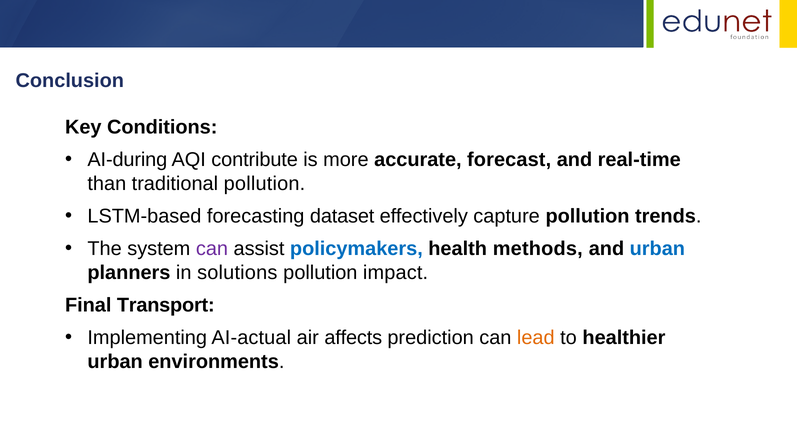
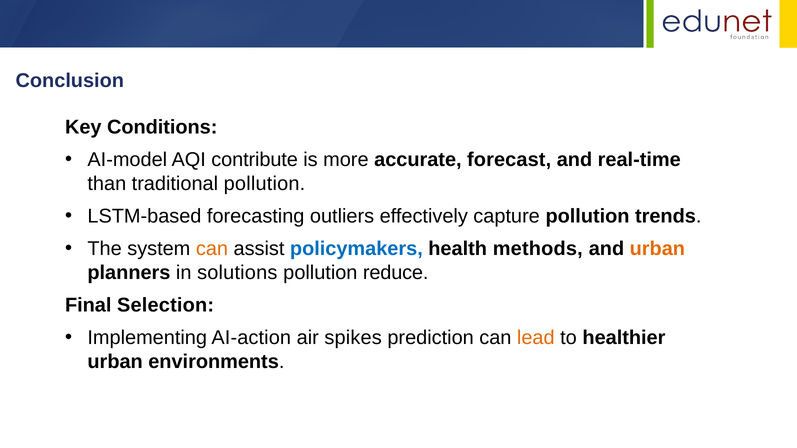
AI-during: AI-during -> AI-model (127, 160)
dataset: dataset -> outliers (342, 216)
can colour: purple -> orange (212, 249)
urban colour: blue -> orange (657, 249)
impact: impact -> reduce (396, 273)
Transport: Transport -> Selection (166, 305)
AI-actual: AI-actual -> AI-action (251, 338)
affects: affects -> spikes (353, 338)
